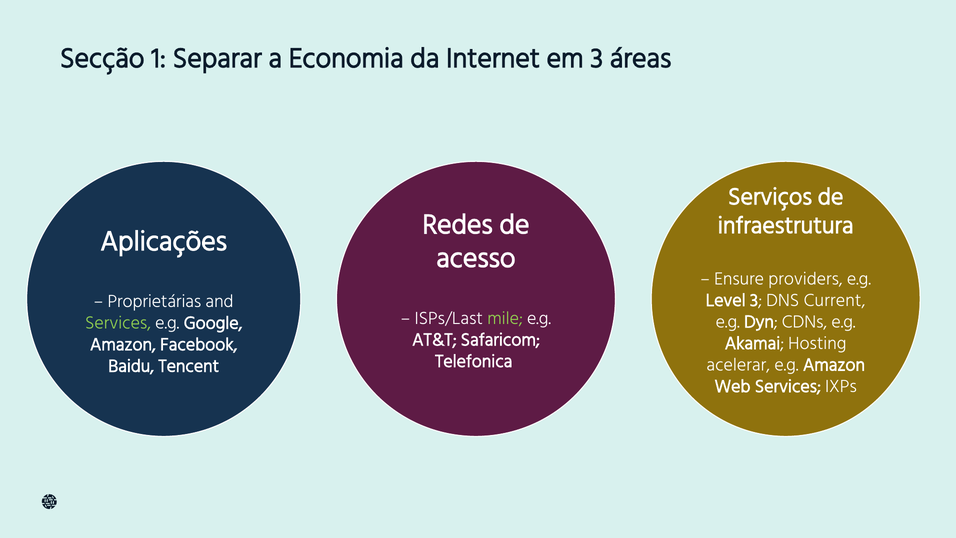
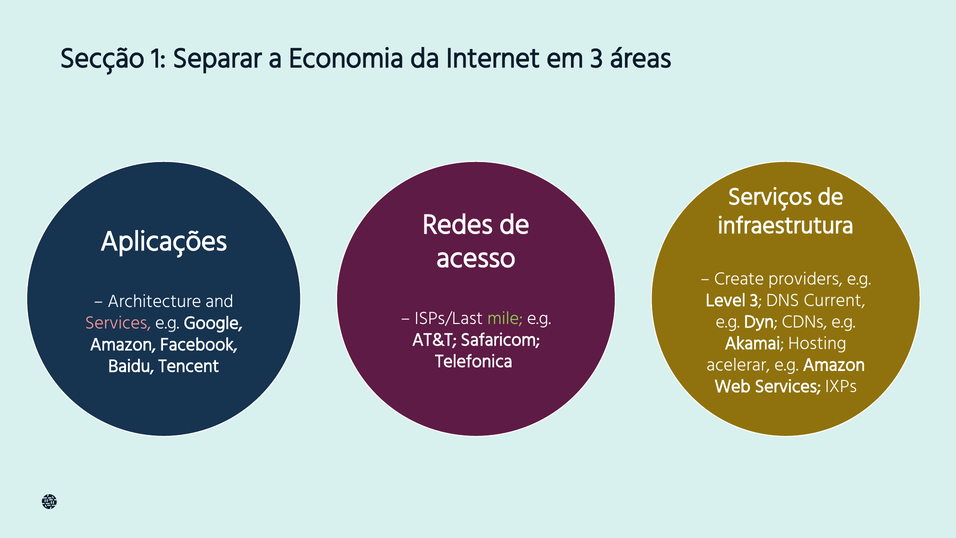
Ensure: Ensure -> Create (739, 278)
Proprietárias: Proprietárias -> Architecture (154, 301)
Services colour: light green -> pink (118, 323)
